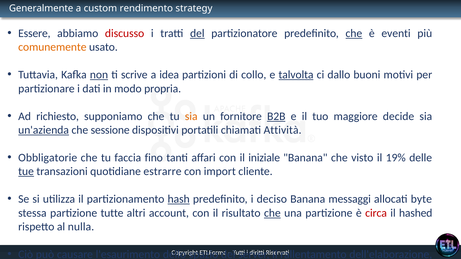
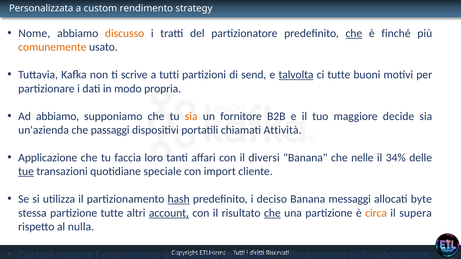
Generalmente: Generalmente -> Personalizzata (41, 8)
Essere: Essere -> Nome (34, 33)
discusso colour: red -> orange (125, 33)
del underline: present -> none (197, 33)
eventi: eventi -> finché (396, 33)
non underline: present -> none (99, 75)
a idea: idea -> tutti (169, 75)
collo: collo -> send (254, 75)
ci dallo: dallo -> tutte (339, 75)
Ad richiesto: richiesto -> abbiamo (58, 116)
B2B underline: present -> none (276, 116)
un'azienda underline: present -> none (44, 130)
sessione: sessione -> passaggi (110, 130)
Obbligatorie: Obbligatorie -> Applicazione (48, 158)
fino: fino -> loro (154, 158)
iniziale: iniziale -> diversi (264, 158)
visto: visto -> nelle (362, 158)
19%: 19% -> 34% (396, 158)
estrarre: estrarre -> speciale (163, 172)
account underline: none -> present (169, 213)
circa colour: red -> orange (376, 213)
hashed: hashed -> supera (416, 213)
